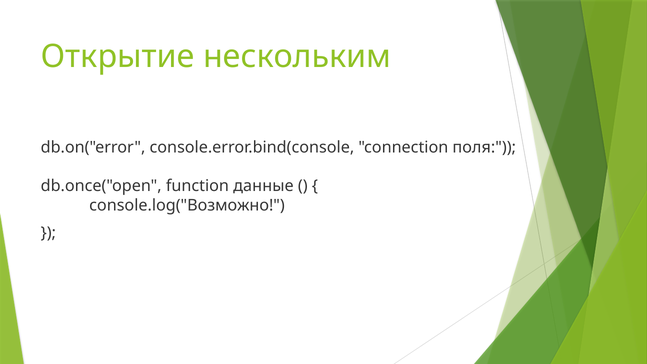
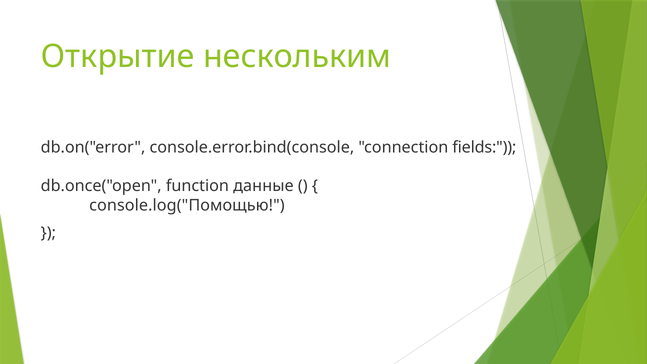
поля: поля -> fields (484, 147)
console.log("Возможно: console.log("Возможно -> console.log("Помощью (187, 205)
